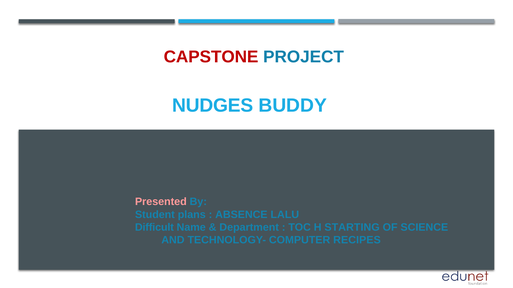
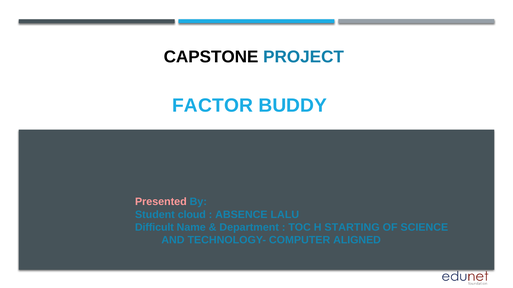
CAPSTONE colour: red -> black (211, 57)
NUDGES: NUDGES -> FACTOR (213, 106)
plans: plans -> cloud (192, 215)
RECIPES: RECIPES -> ALIGNED (357, 241)
